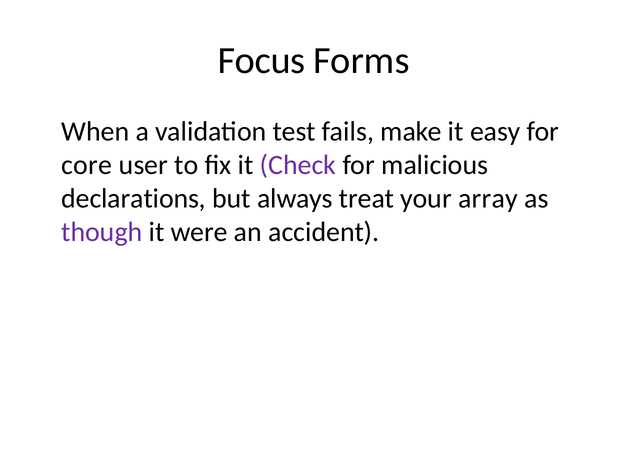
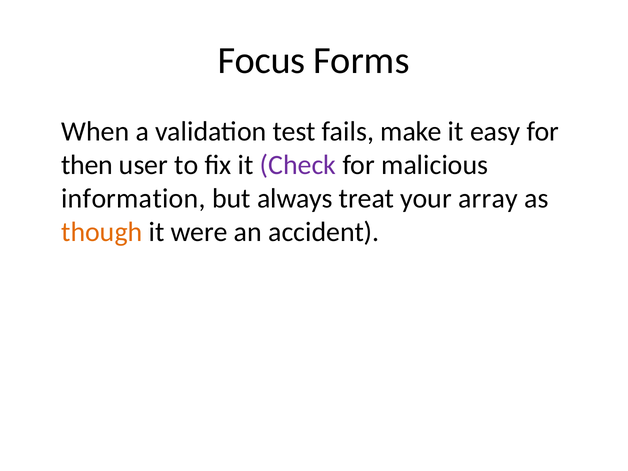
core: core -> then (87, 165)
declarations: declarations -> information (133, 199)
though colour: purple -> orange (102, 232)
